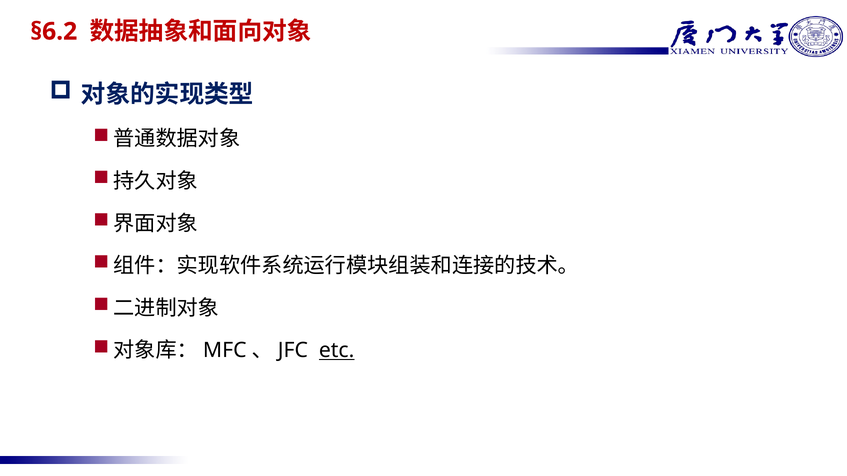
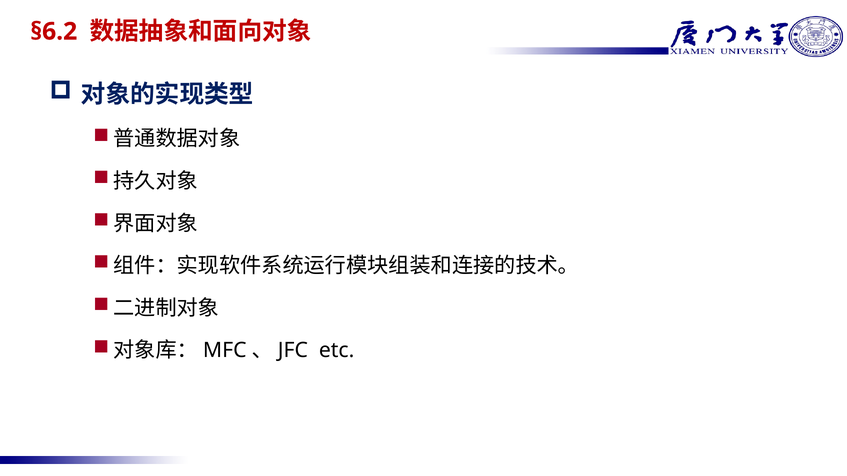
etc underline: present -> none (337, 351)
